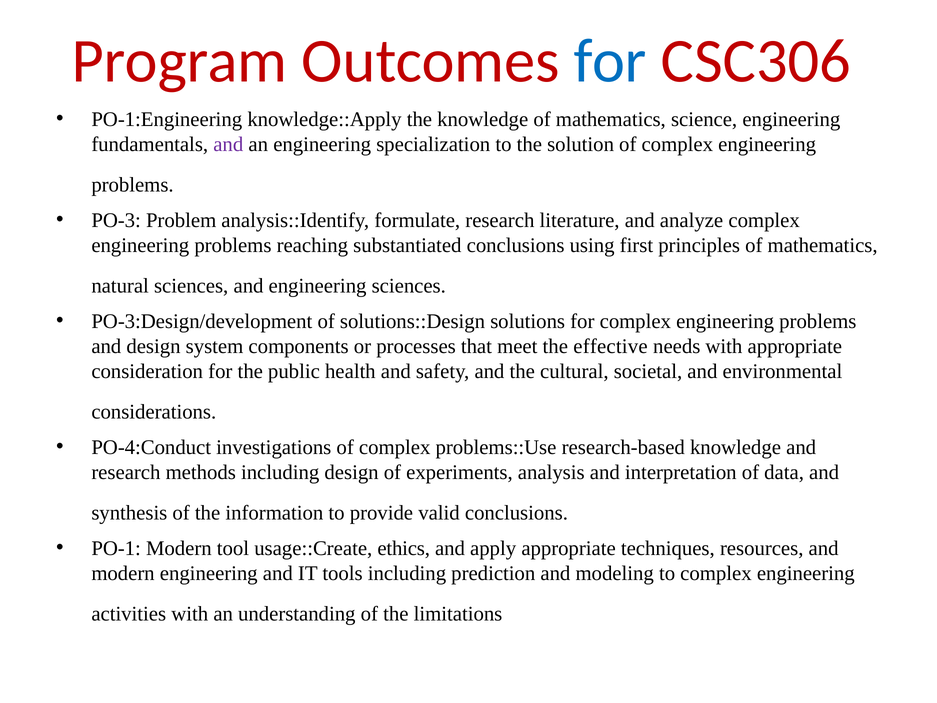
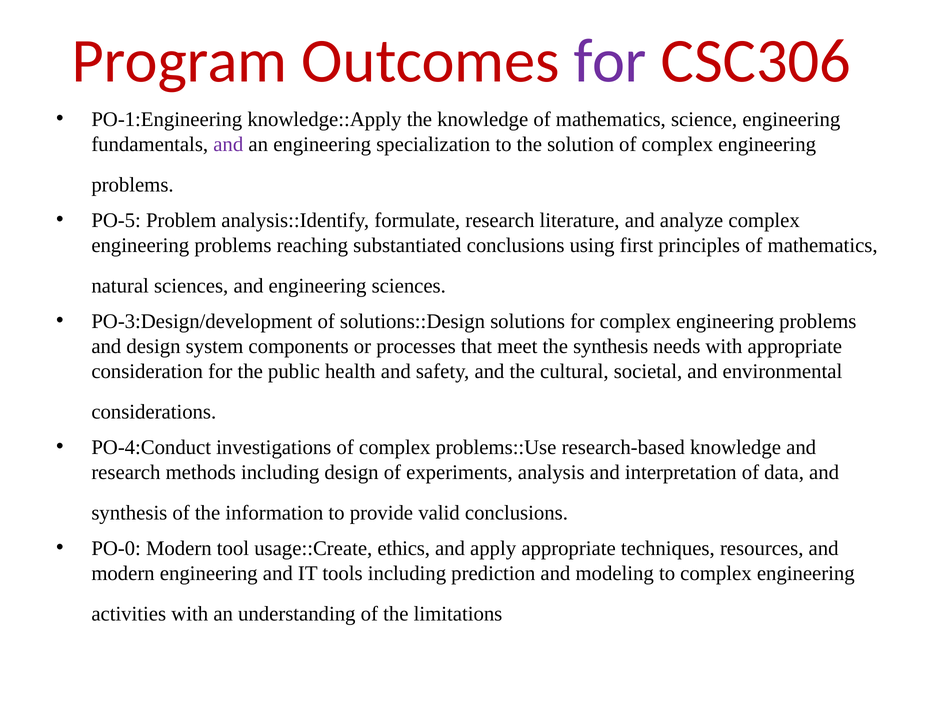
for colour: blue -> purple (610, 61)
PO-3: PO-3 -> PO-5 (116, 220)
the effective: effective -> synthesis (611, 346)
PO-1: PO-1 -> PO-0 (116, 548)
